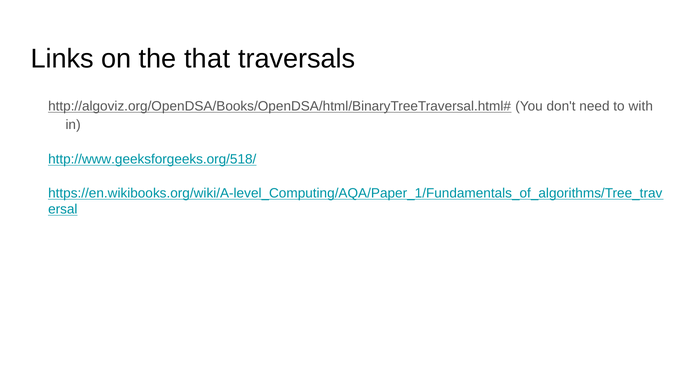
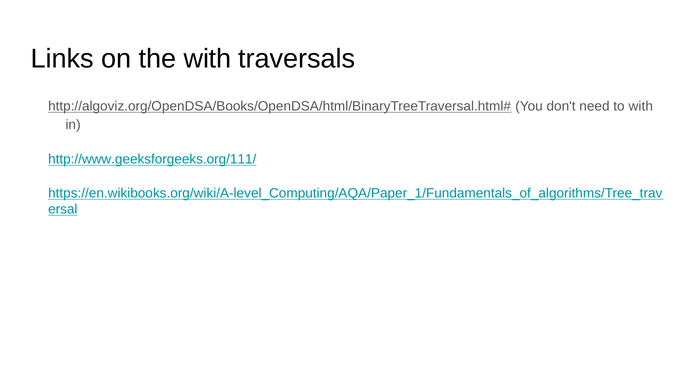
the that: that -> with (207, 59)
http://www.geeksforgeeks.org/518/: http://www.geeksforgeeks.org/518/ -> http://www.geeksforgeeks.org/111/ (152, 159)
